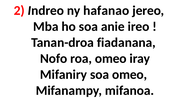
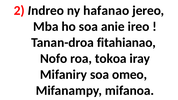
fiadanana: fiadanana -> fitahianao (126, 43)
roa omeo: omeo -> tokoa (111, 59)
